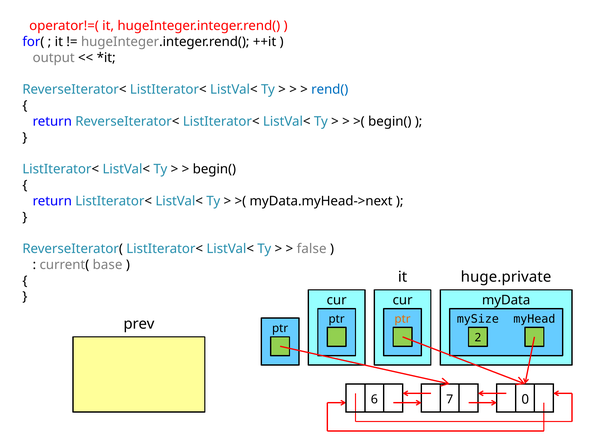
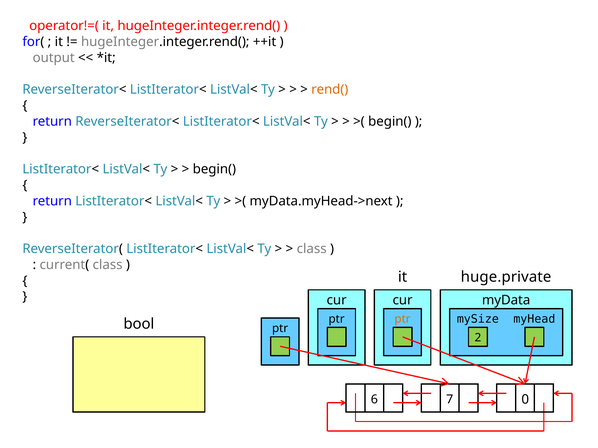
rend( colour: blue -> orange (330, 90)
false: false -> class (312, 249)
current( base: base -> class (108, 265)
prev: prev -> bool (139, 324)
